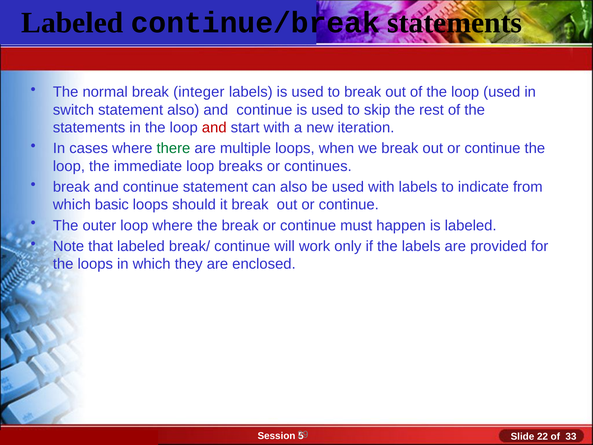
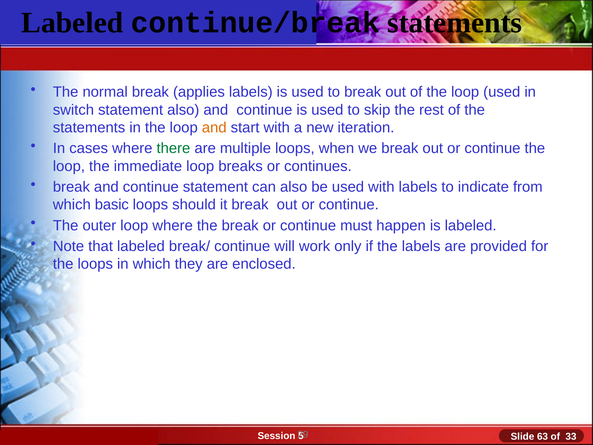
integer: integer -> applies (199, 92)
and colour: red -> orange (214, 128)
22: 22 -> 63 (542, 436)
